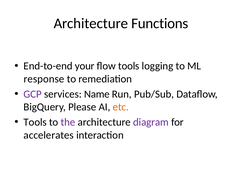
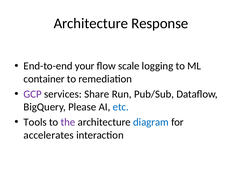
Functions: Functions -> Response (160, 23)
flow tools: tools -> scale (129, 66)
response: response -> container (44, 79)
Name: Name -> Share (97, 94)
etc colour: orange -> blue (121, 107)
diagram colour: purple -> blue (151, 122)
